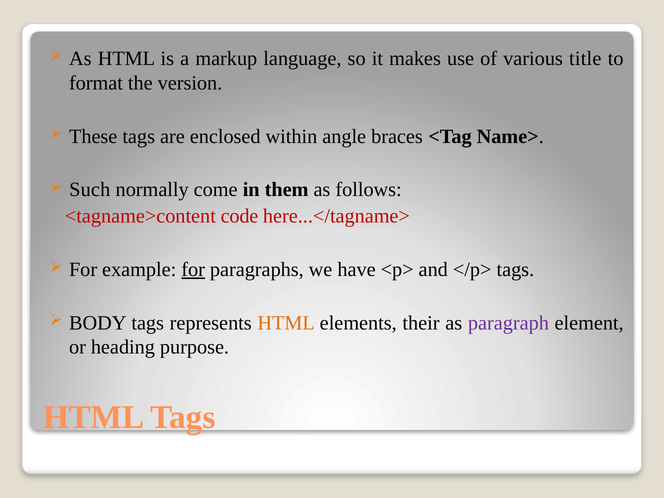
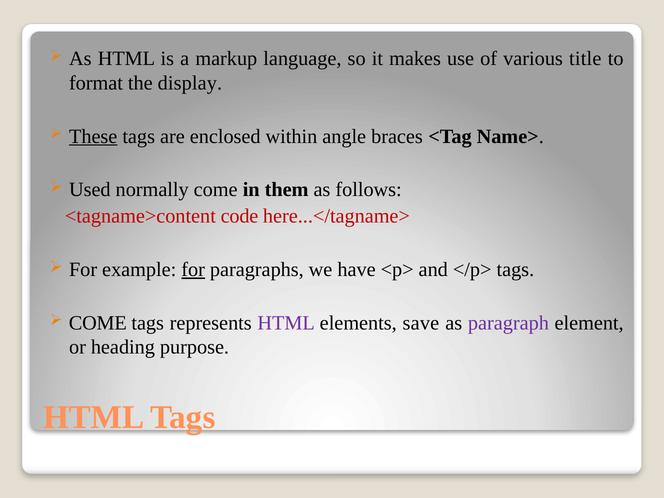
version: version -> display (190, 83)
These underline: none -> present (93, 136)
Such: Such -> Used (90, 190)
BODY: BODY -> COME (98, 323)
HTML colour: orange -> purple (286, 323)
their: their -> save (421, 323)
